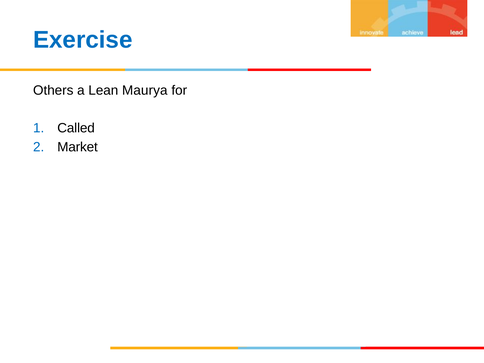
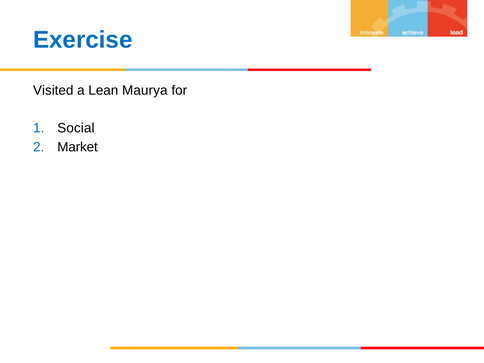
Others: Others -> Visited (53, 91)
Called: Called -> Social (76, 128)
